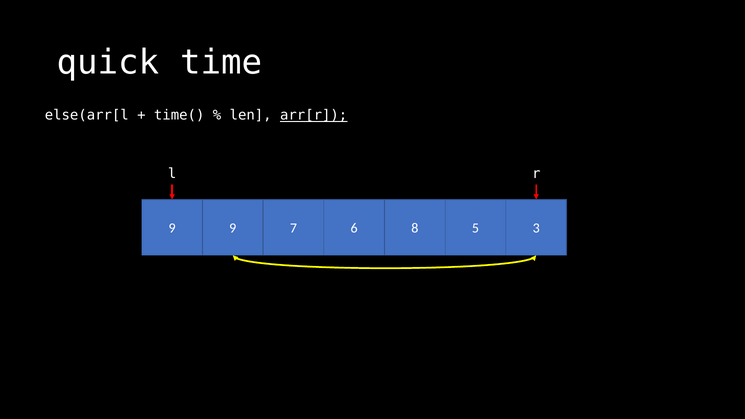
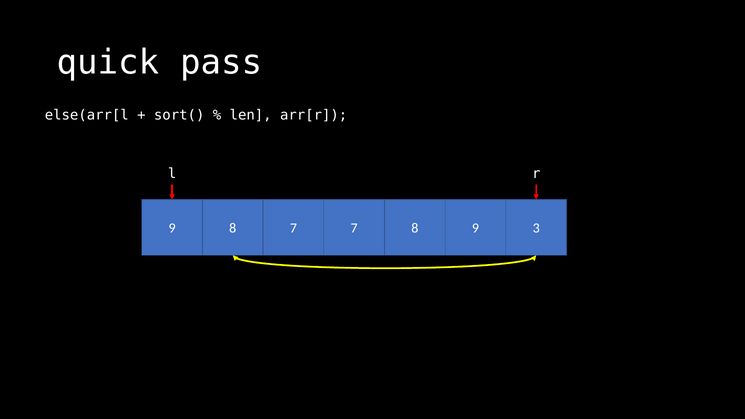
time: time -> pass (221, 63)
time(: time( -> sort( (179, 115)
arr[r underline: present -> none (314, 115)
9 9: 9 -> 8 (233, 228)
7 6: 6 -> 7 (354, 228)
8 5: 5 -> 9 (475, 228)
